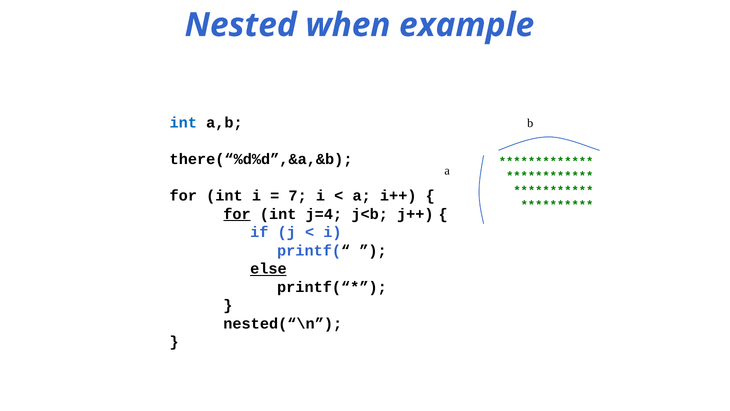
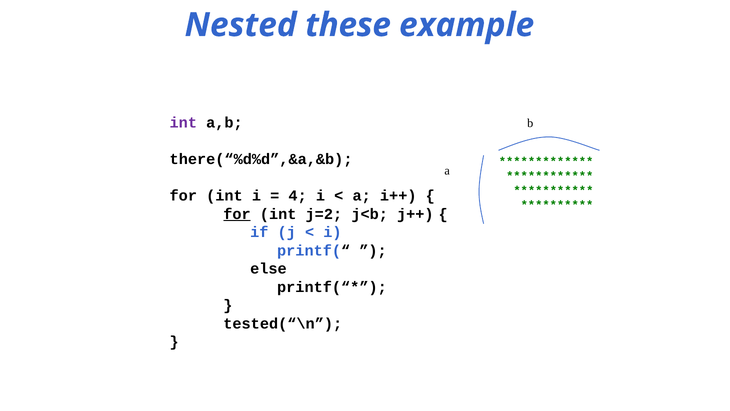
when: when -> these (348, 25)
int colour: blue -> purple (183, 122)
7: 7 -> 4 (298, 196)
j=4: j=4 -> j=2 (324, 214)
else underline: present -> none (268, 269)
nested(“\n: nested(“\n -> tested(“\n (283, 323)
